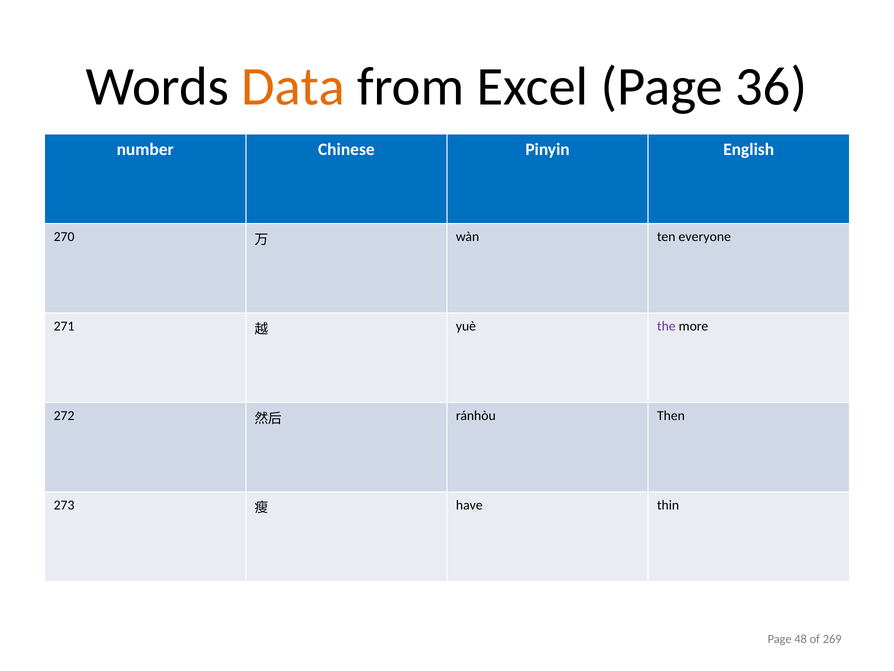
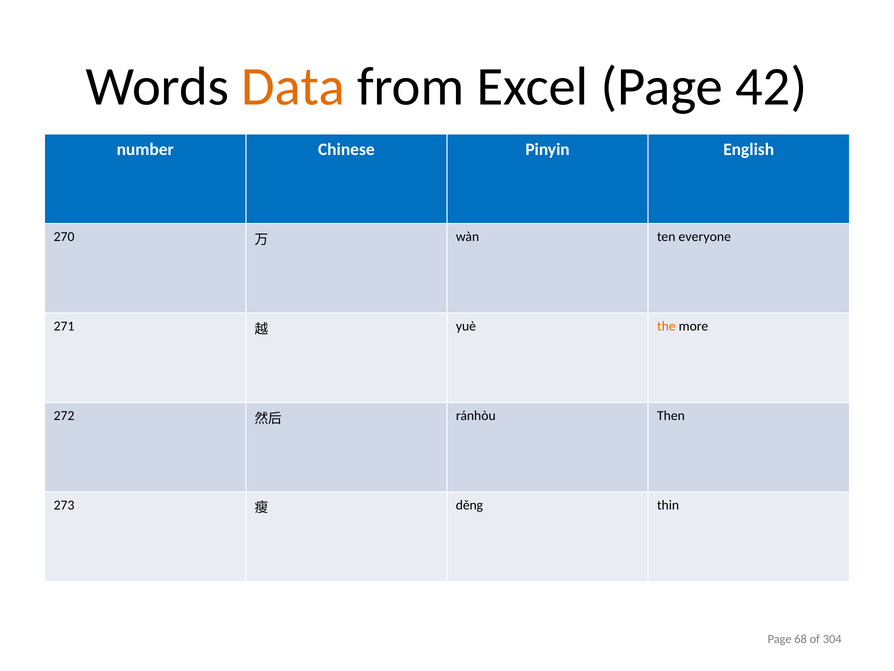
36: 36 -> 42 (771, 87)
the colour: purple -> orange (666, 326)
have: have -> děng (469, 505)
48: 48 -> 68 (801, 638)
269: 269 -> 304 (832, 638)
